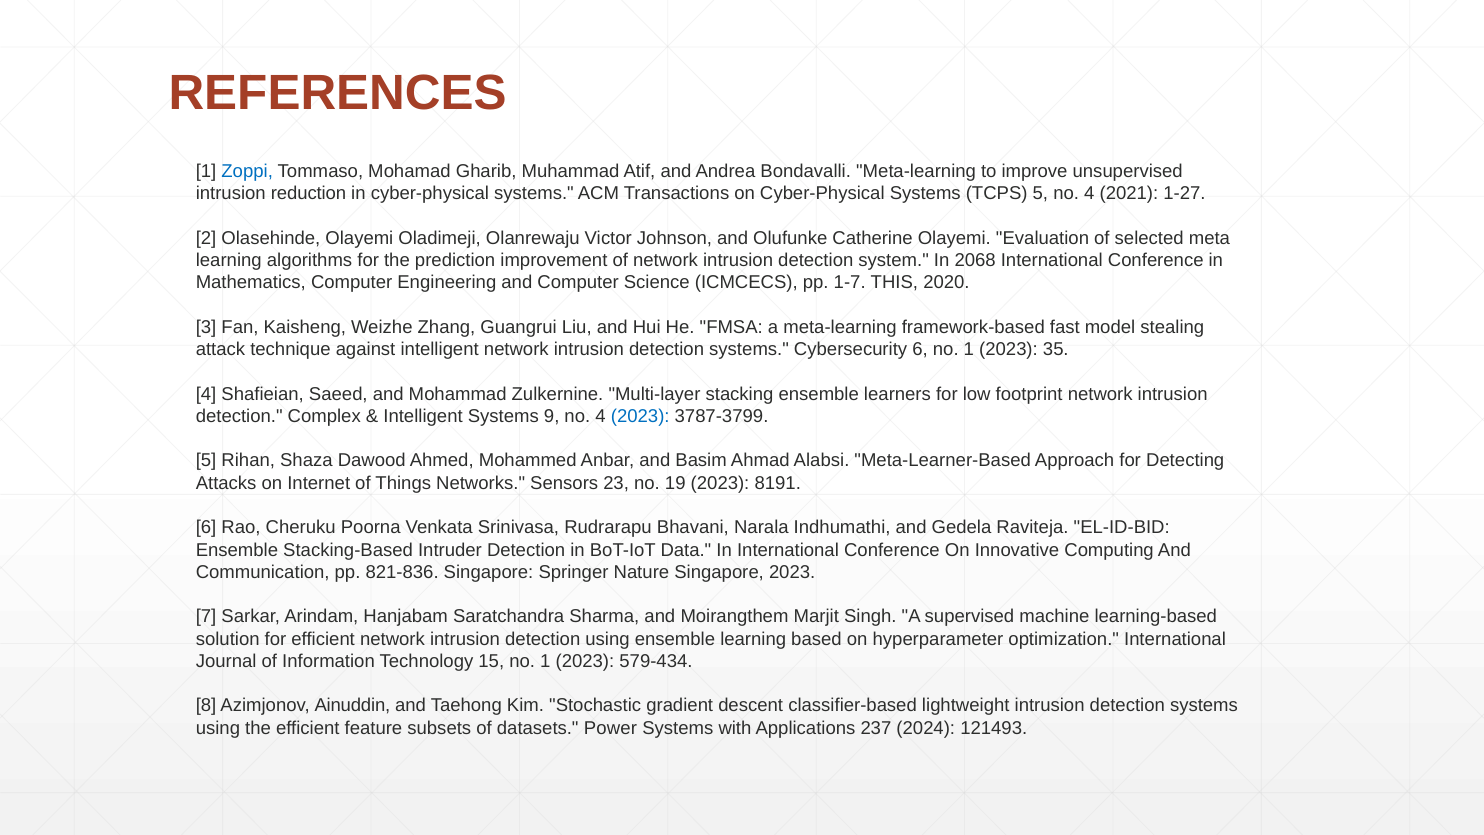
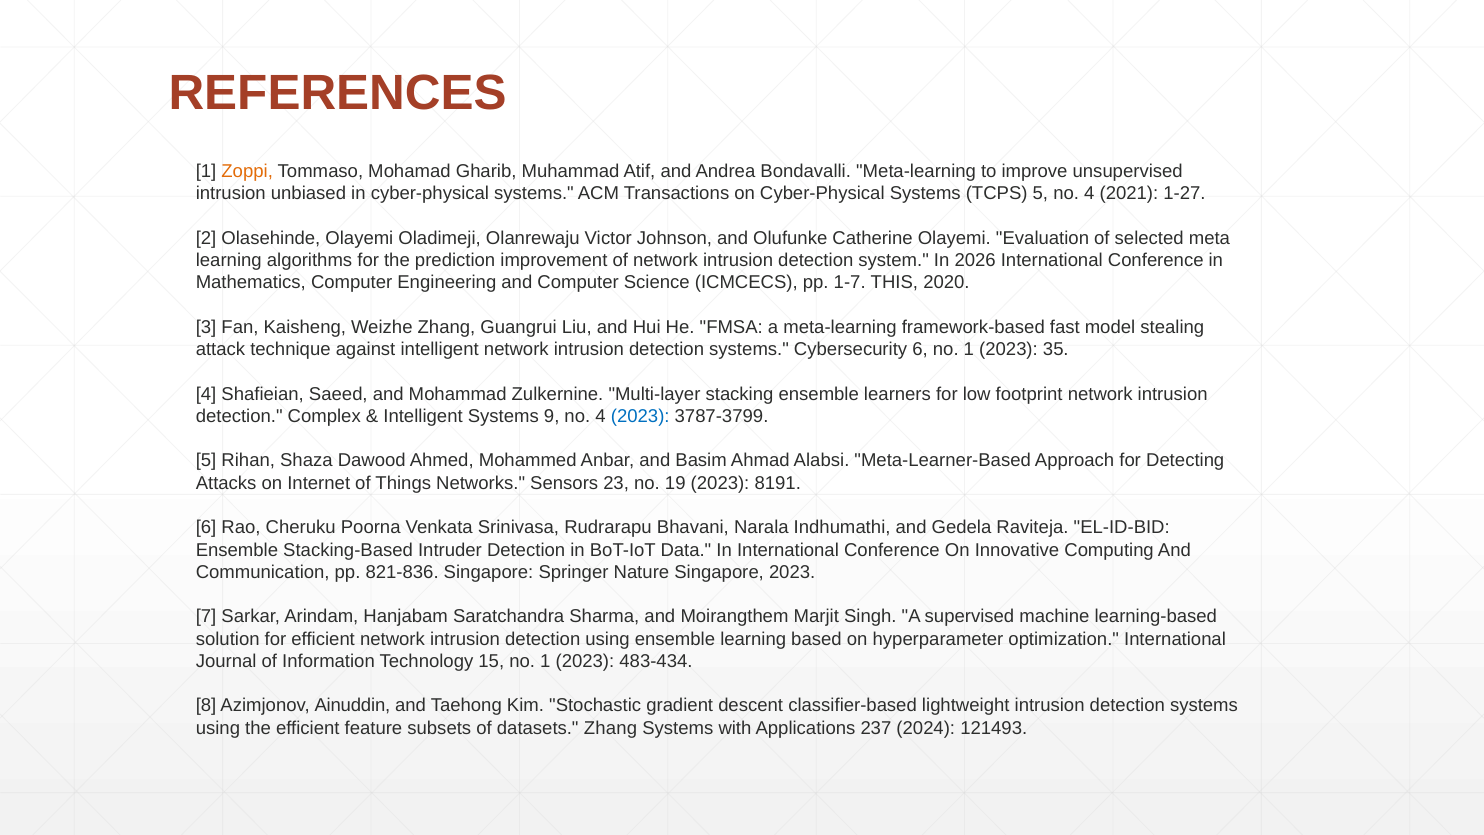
Zoppi colour: blue -> orange (247, 171)
reduction: reduction -> unbiased (308, 194)
2068: 2068 -> 2026 (975, 260)
579-434: 579-434 -> 483-434 (656, 661)
datasets Power: Power -> Zhang (610, 728)
